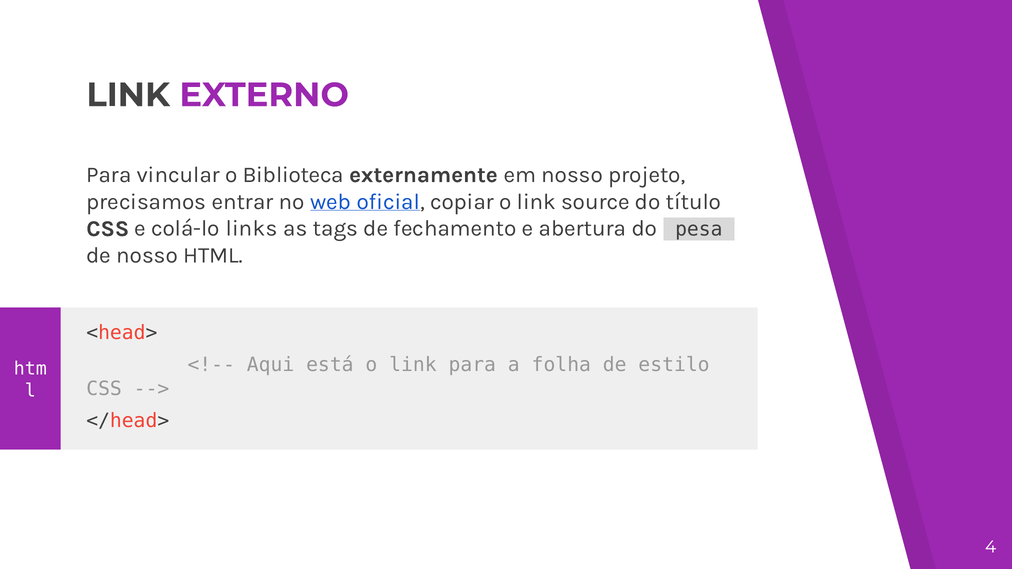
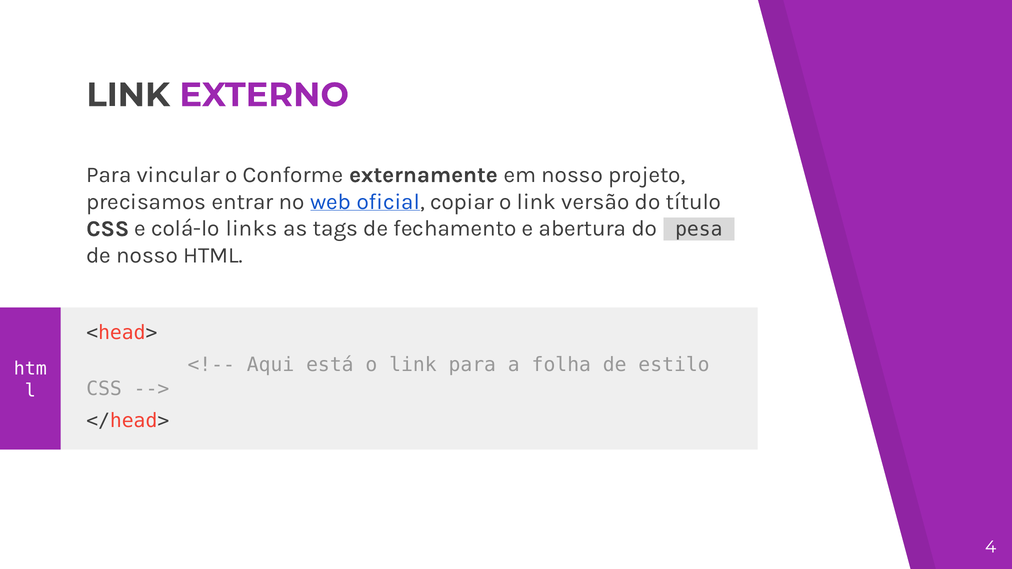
Biblioteca: Biblioteca -> Conforme (293, 175)
source: source -> versão (595, 202)
